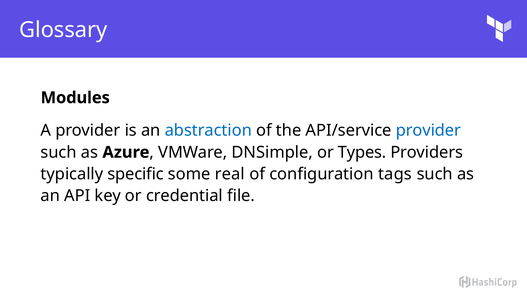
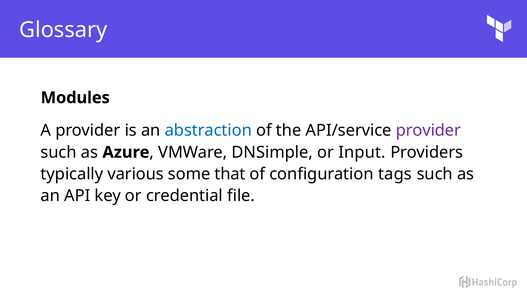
provider colour: blue -> purple (428, 130)
Types: Types -> Input (362, 152)
specific: specific -> various (136, 174)
real: real -> that (230, 174)
